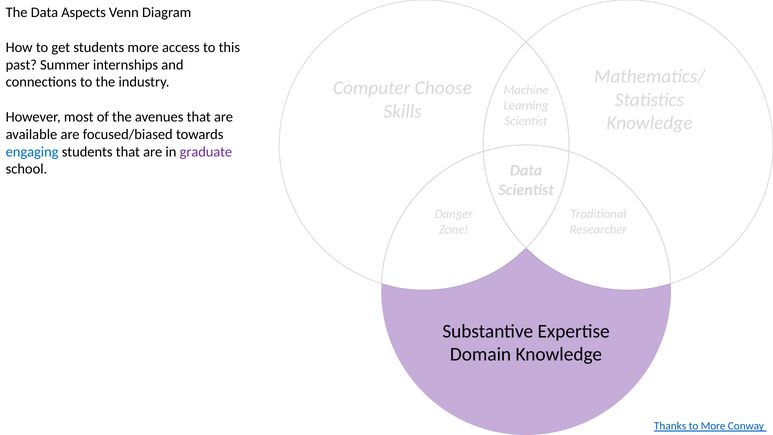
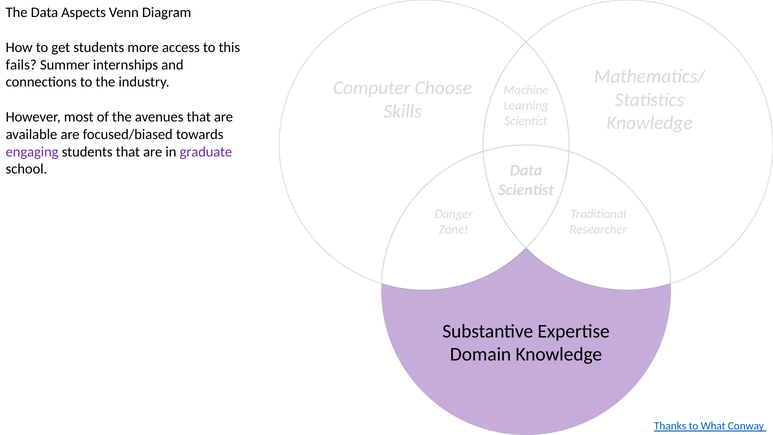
past: past -> fails (21, 65)
engaging colour: blue -> purple (32, 152)
to More: More -> What (713, 426)
